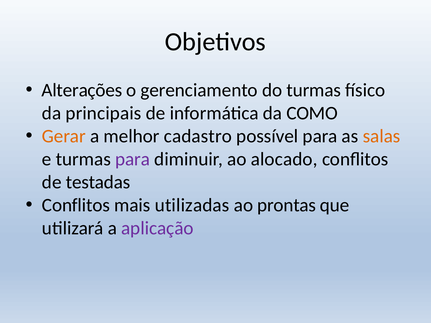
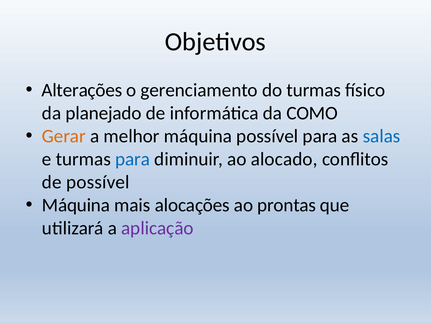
principais: principais -> planejado (104, 113)
melhor cadastro: cadastro -> máquina (198, 136)
salas colour: orange -> blue (382, 136)
para colour: purple -> blue (133, 159)
de testadas: testadas -> possível (98, 182)
Conflitos: Conflitos -> Máquina (76, 205)
utilizadas: utilizadas -> alocações (192, 205)
